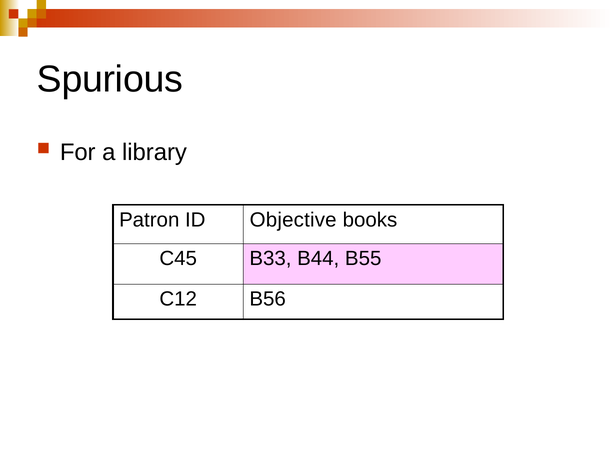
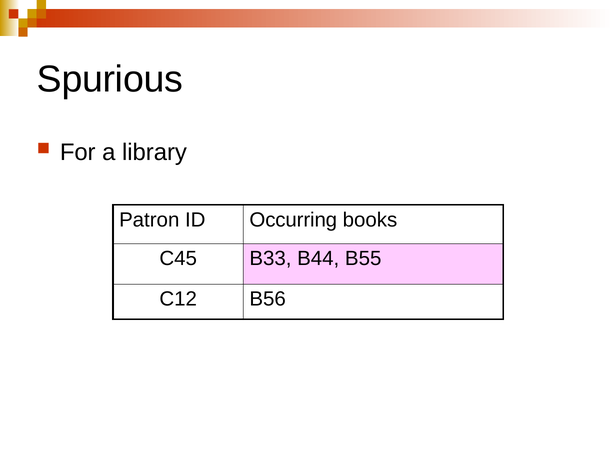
Objective: Objective -> Occurring (293, 220)
